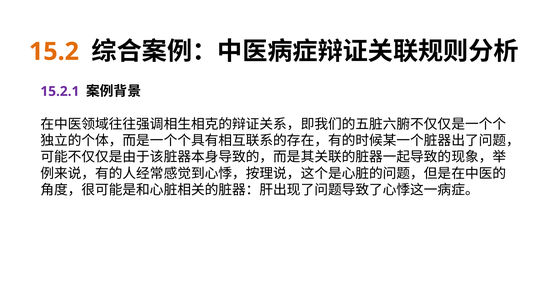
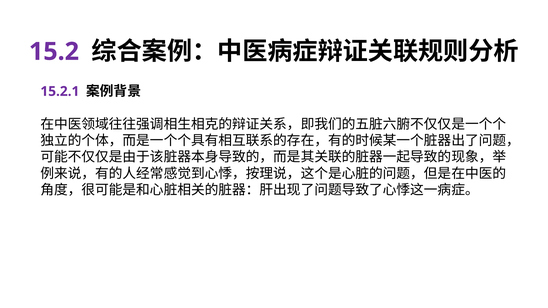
15.2 colour: orange -> purple (54, 52)
